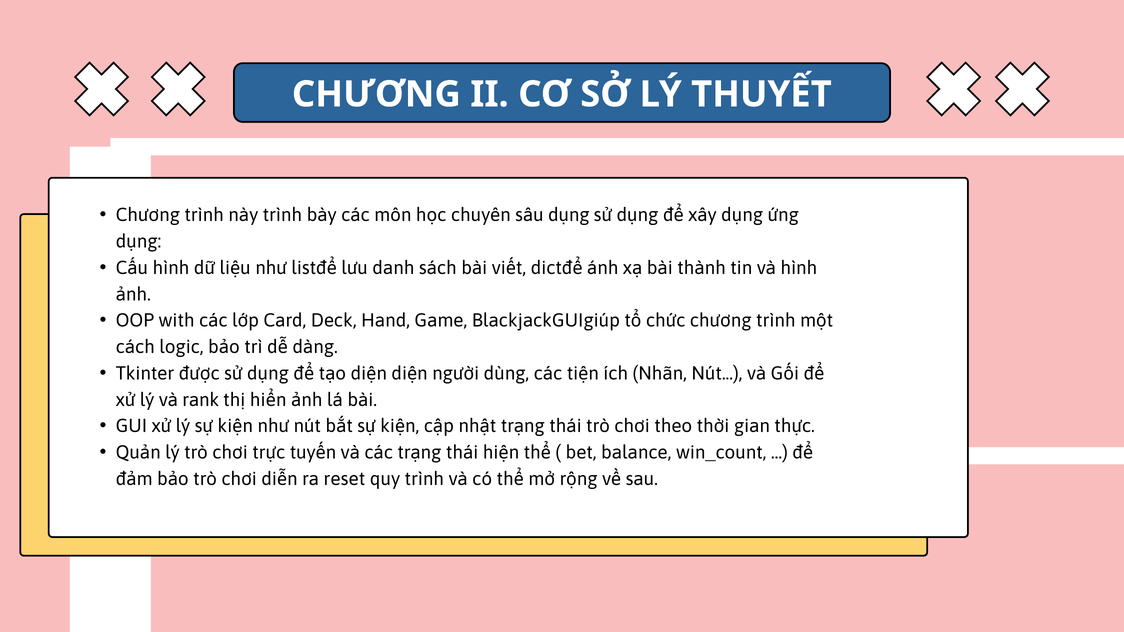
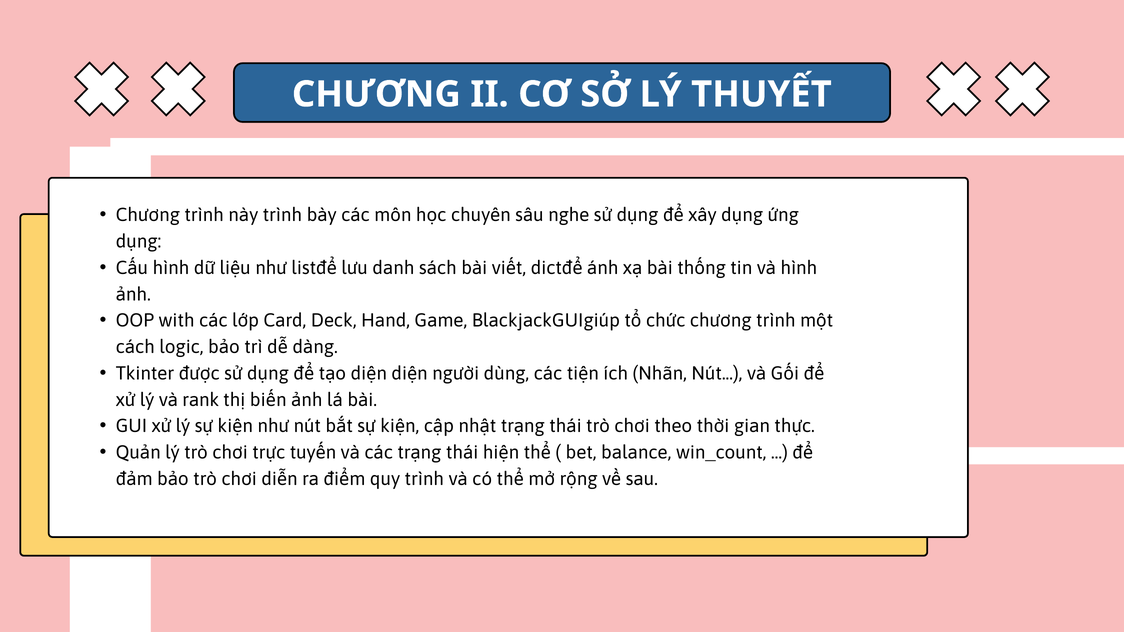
sâu dụng: dụng -> nghe (569, 215)
thành: thành -> thống (702, 268)
hiển: hiển -> biến (268, 400)
reset: reset -> điểm (344, 479)
